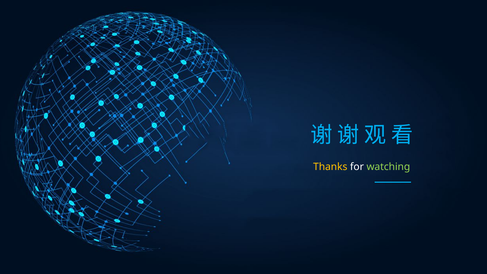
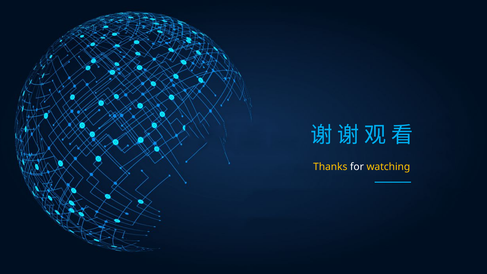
watching colour: light green -> yellow (388, 167)
